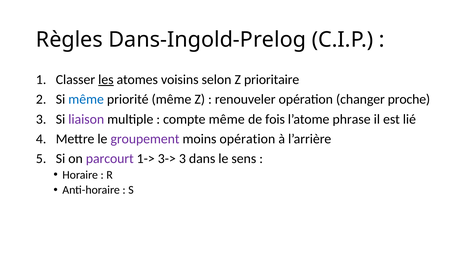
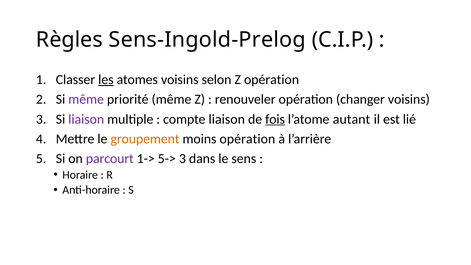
Dans-Ingold-Prelog: Dans-Ingold-Prelog -> Sens-Ingold-Prelog (207, 40)
Z prioritaire: prioritaire -> opération (272, 80)
même colour: blue -> purple (86, 99)
changer proche: proche -> voisins (409, 99)
compte même: même -> liaison (227, 119)
fois underline: none -> present (275, 119)
phrase: phrase -> autant (352, 119)
groupement colour: purple -> orange (145, 139)
3->: 3-> -> 5-> (167, 159)
